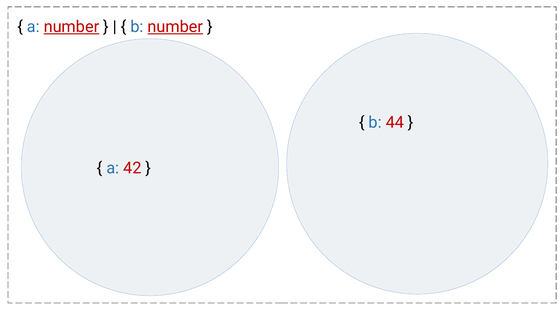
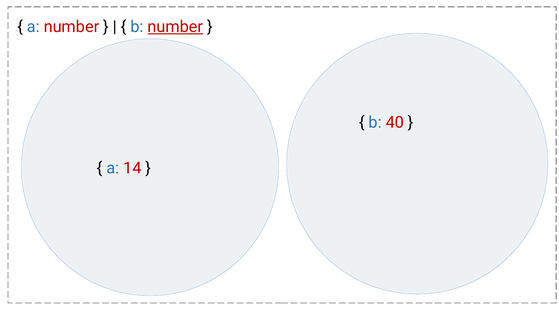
number underline: present -> none (71, 27)
44: 44 -> 40 (395, 123)
42: 42 -> 14 (132, 168)
